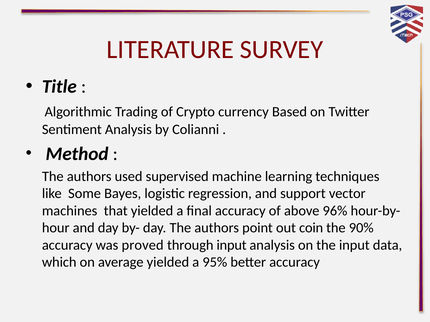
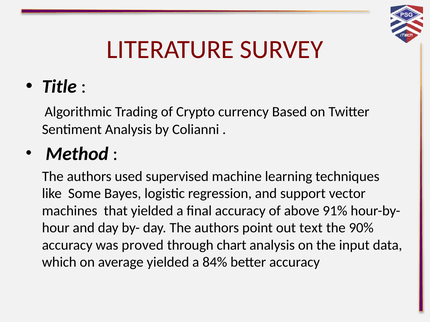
96%: 96% -> 91% (335, 211)
coin: coin -> text (311, 228)
through input: input -> chart (232, 245)
95%: 95% -> 84% (215, 263)
